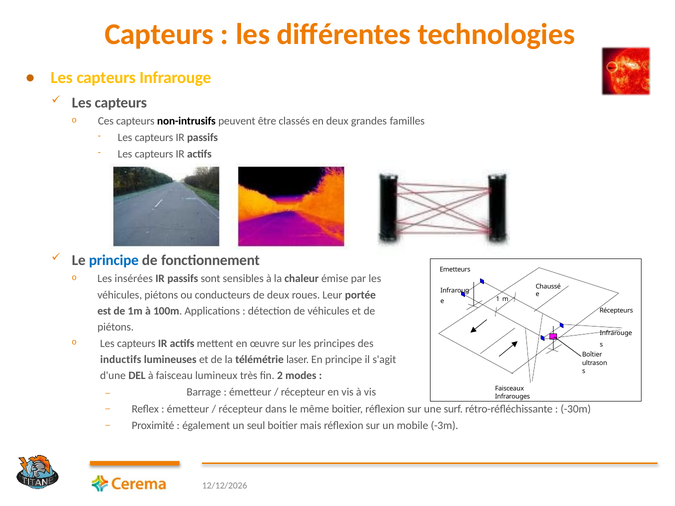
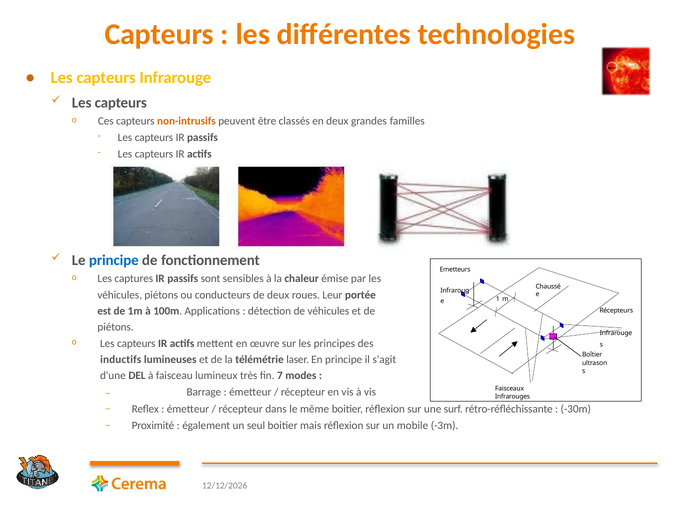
non-intrusifs colour: black -> orange (186, 121)
insérées: insérées -> captures (134, 279)
2: 2 -> 7 (280, 376)
